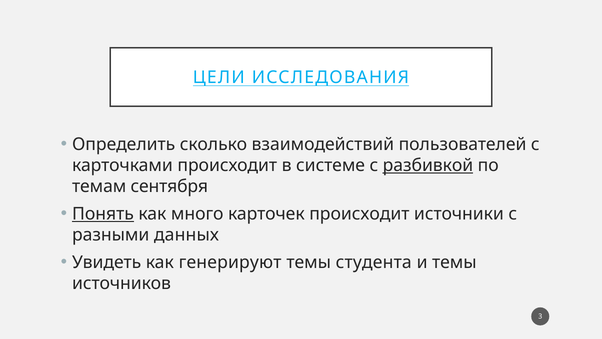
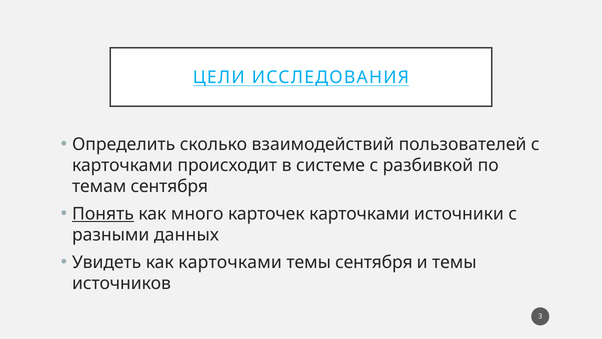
разбивкой underline: present -> none (428, 165)
карточек происходит: происходит -> карточками (359, 214)
как генерируют: генерируют -> карточками (230, 262)
темы студента: студента -> сентября (374, 262)
